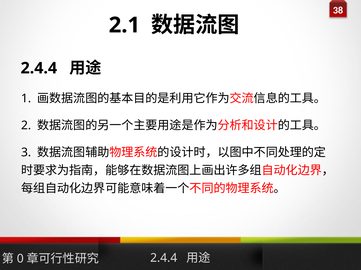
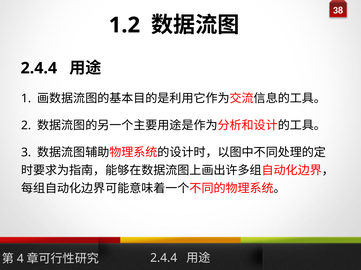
2.1: 2.1 -> 1.2 (124, 25)
0: 0 -> 4 (20, 259)
